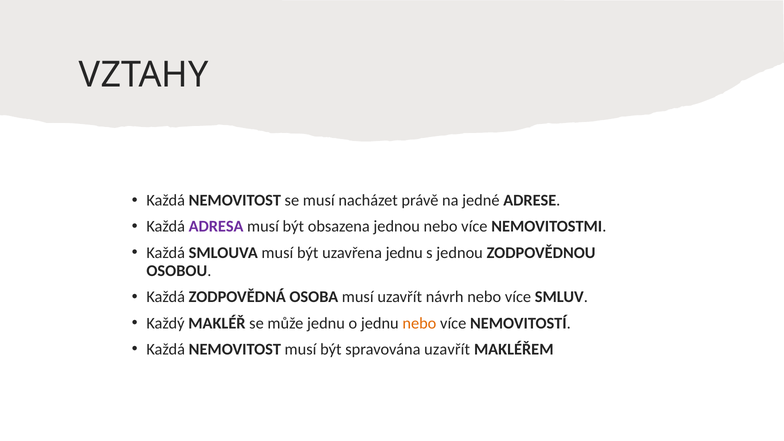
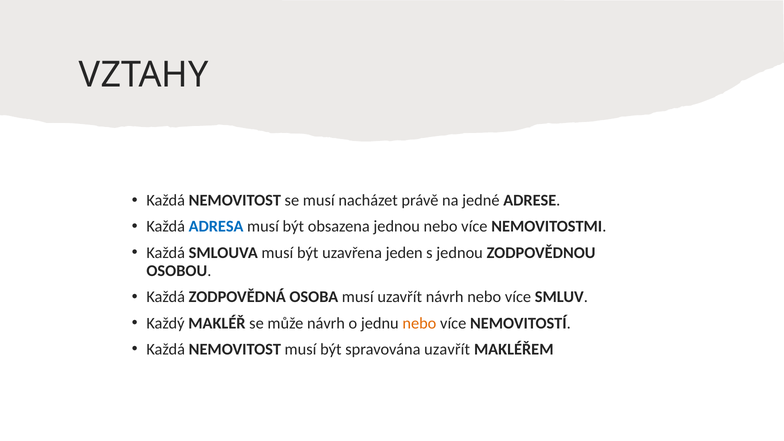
ADRESA colour: purple -> blue (216, 227)
uzavřena jednu: jednu -> jeden (404, 253)
může jednu: jednu -> návrh (326, 323)
